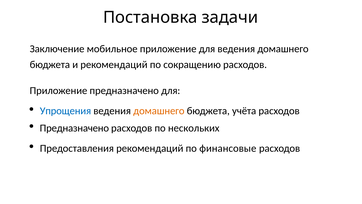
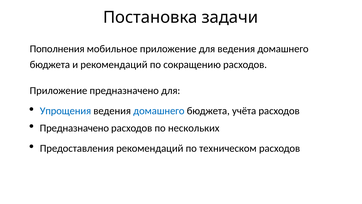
Заключение: Заключение -> Пополнения (57, 49)
домашнего colour: orange -> blue (159, 111)
финансовые: финансовые -> техническом (228, 148)
